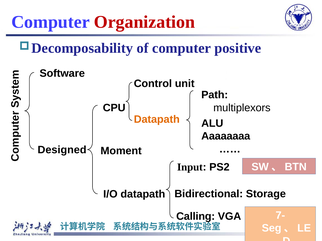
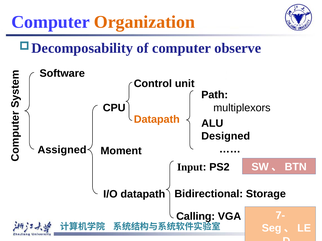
Organization colour: red -> orange (144, 22)
positive: positive -> observe (238, 48)
Aaaaaaaa: Aaaaaaaa -> Designed (226, 136)
Designed: Designed -> Assigned (62, 150)
